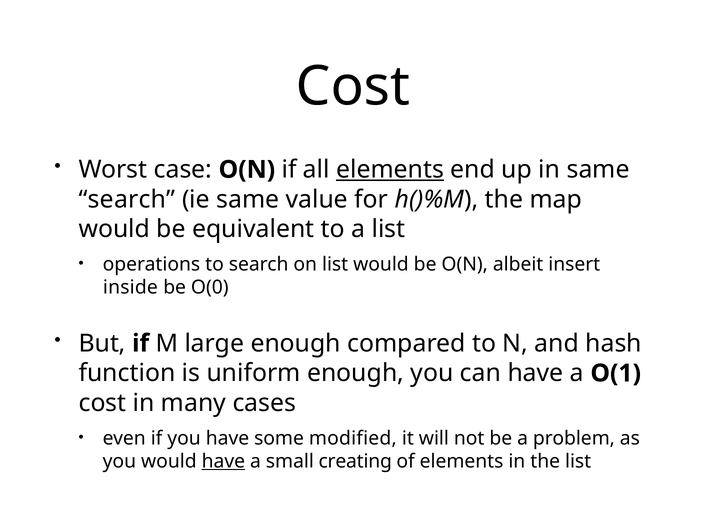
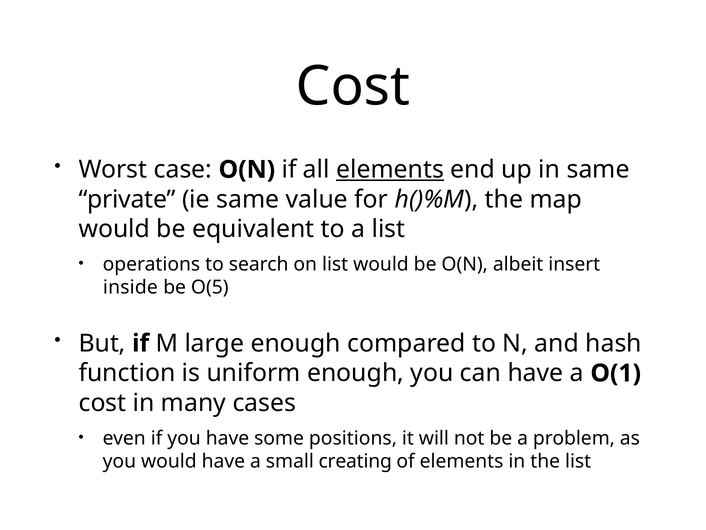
search: search -> private (127, 199)
O(0: O(0 -> O(5 (210, 287)
modified: modified -> positions (353, 438)
have underline: present -> none (223, 461)
